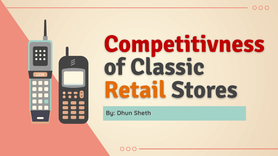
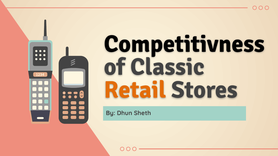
Competitivness colour: red -> black (184, 44)
